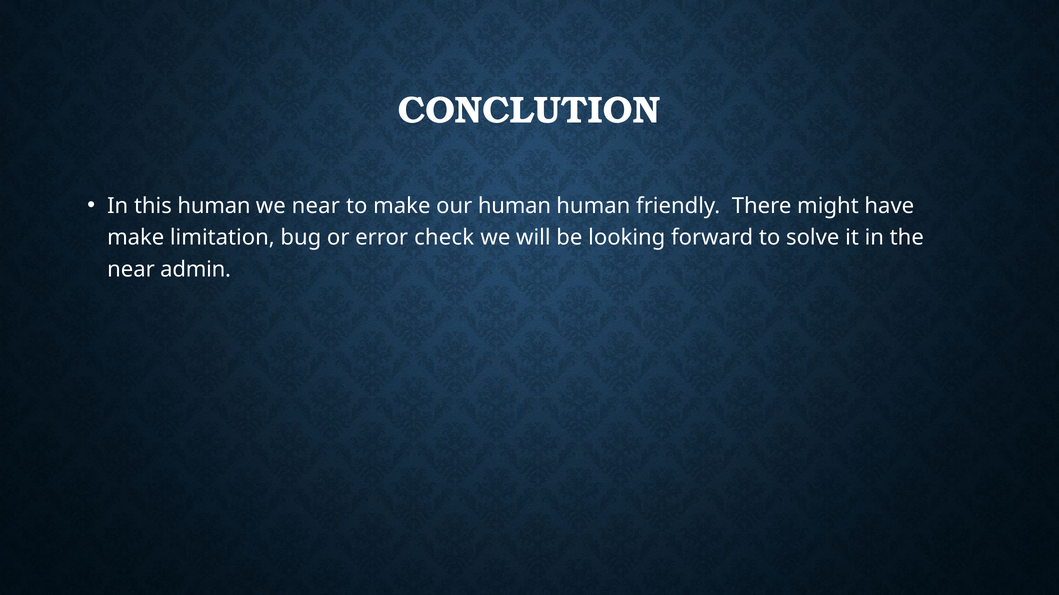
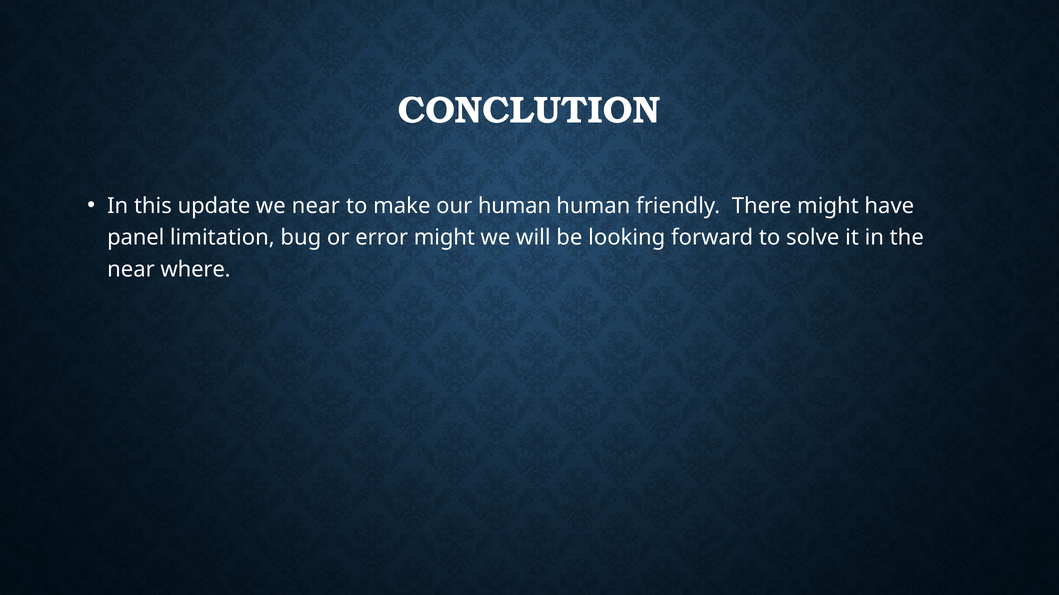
this human: human -> update (214, 206)
make: make -> panel (136, 238)
error check: check -> might (444, 238)
admin: admin -> where (196, 270)
